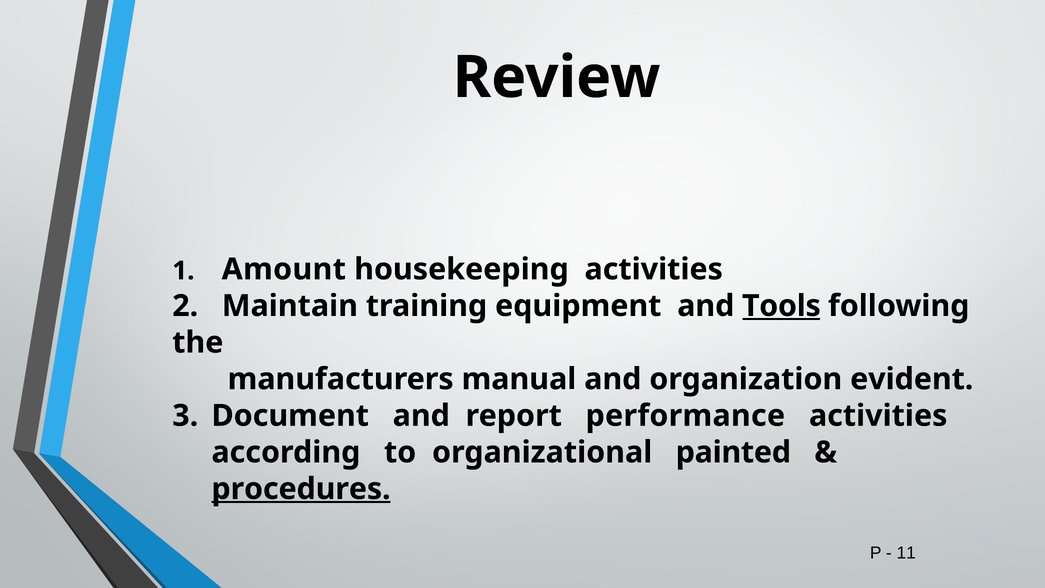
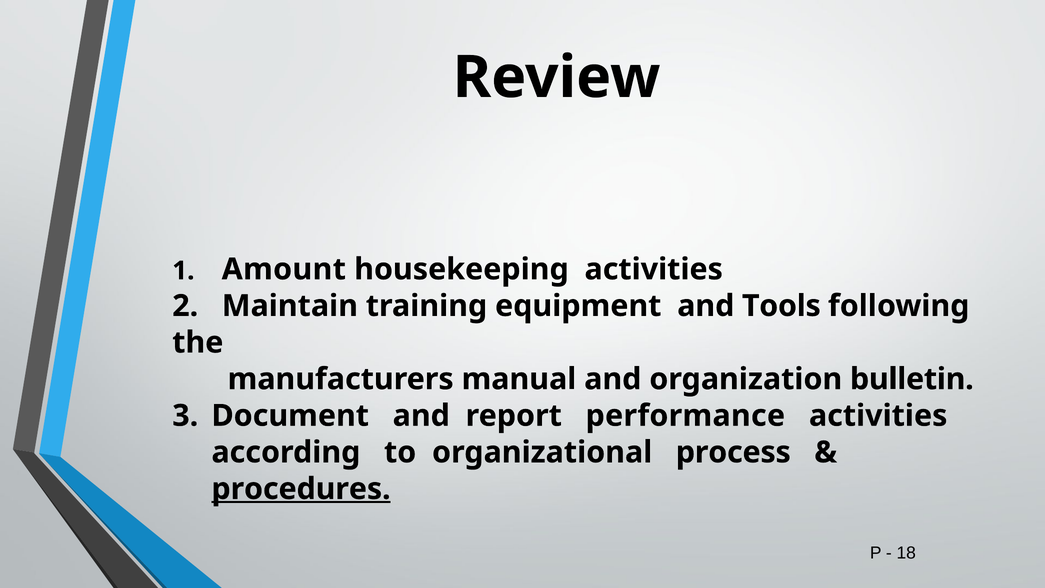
Tools underline: present -> none (781, 306)
evident: evident -> bulletin (912, 379)
painted: painted -> process (733, 452)
11: 11 -> 18 (906, 553)
